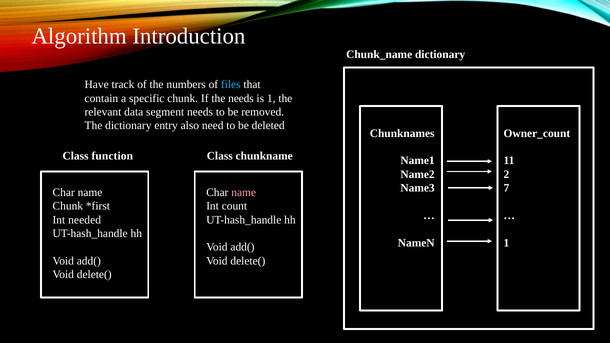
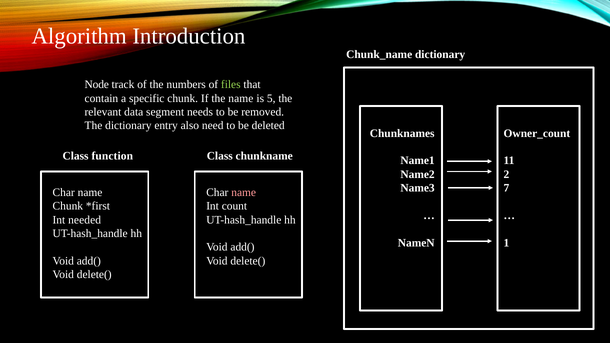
Have: Have -> Node (97, 85)
files colour: light blue -> light green (231, 85)
the needs: needs -> name (241, 98)
is 1: 1 -> 5 (271, 98)
